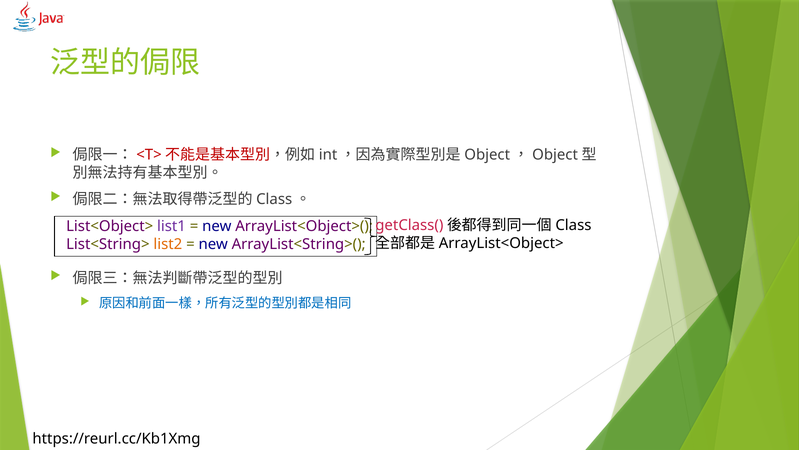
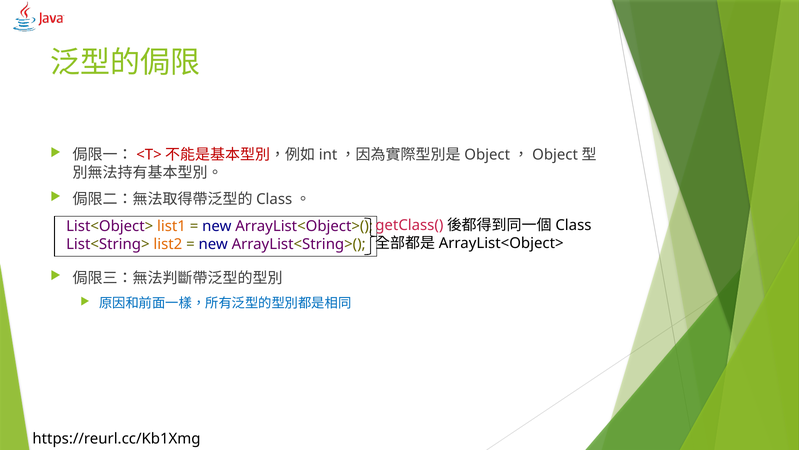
list1 colour: purple -> orange (171, 226)
